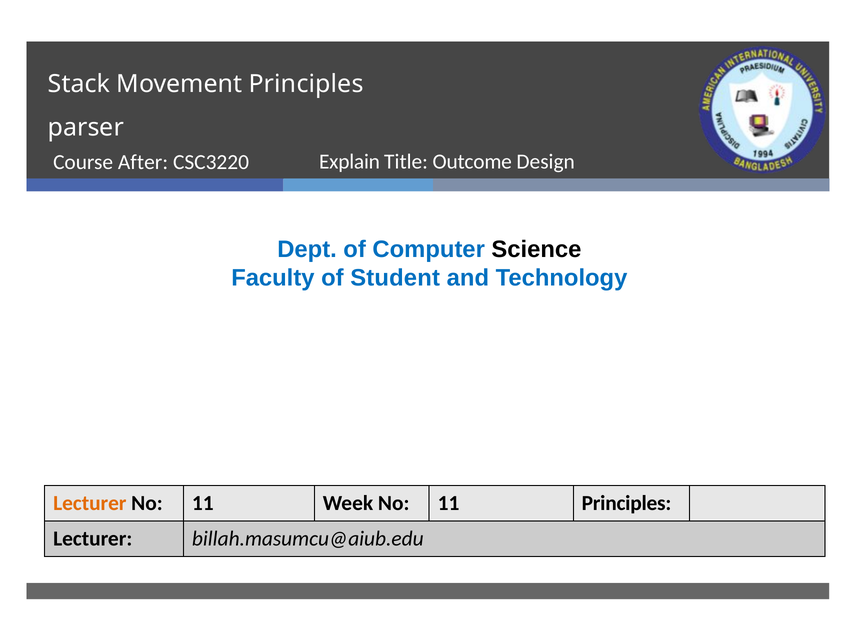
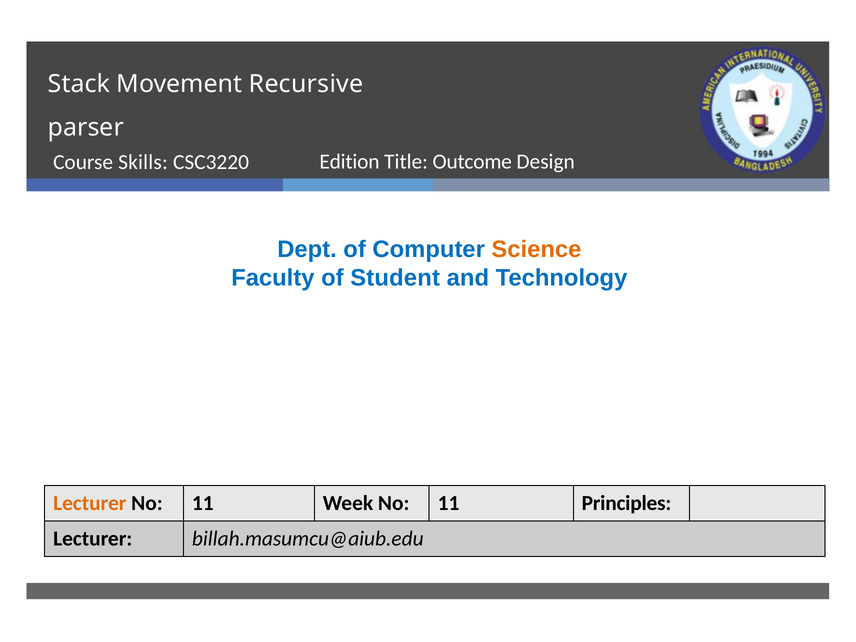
Movement Principles: Principles -> Recursive (306, 84)
Explain: Explain -> Edition (349, 162)
After: After -> Skills (143, 162)
Science colour: black -> orange (536, 249)
